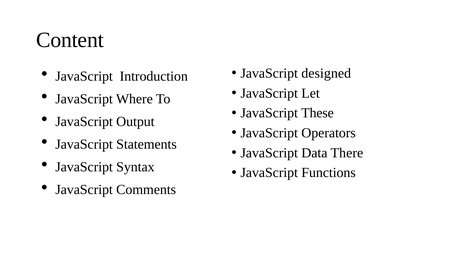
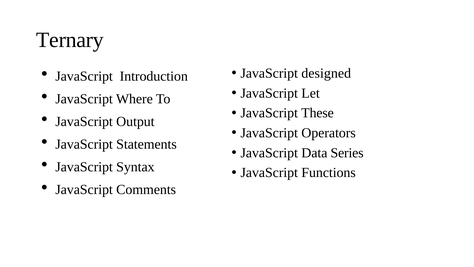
Content: Content -> Ternary (70, 40)
There: There -> Series (347, 153)
